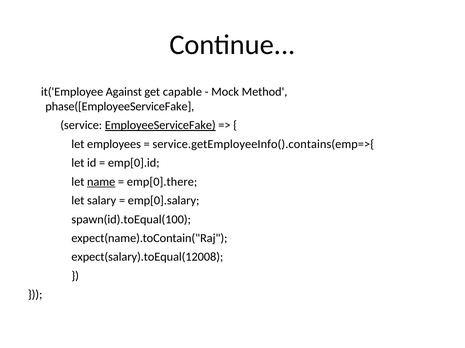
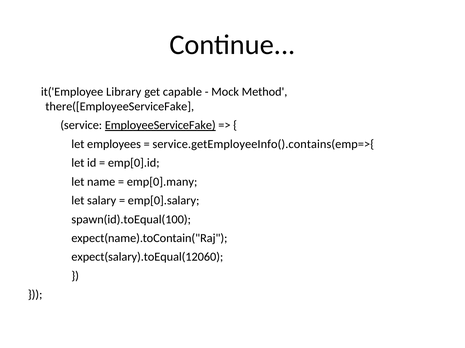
Against: Against -> Library (124, 92)
phase([EmployeeServiceFake: phase([EmployeeServiceFake -> there([EmployeeServiceFake (120, 107)
name underline: present -> none (101, 182)
emp[0].there: emp[0].there -> emp[0].many (162, 182)
expect(salary).toEqual(12008: expect(salary).toEqual(12008 -> expect(salary).toEqual(12060 (147, 257)
